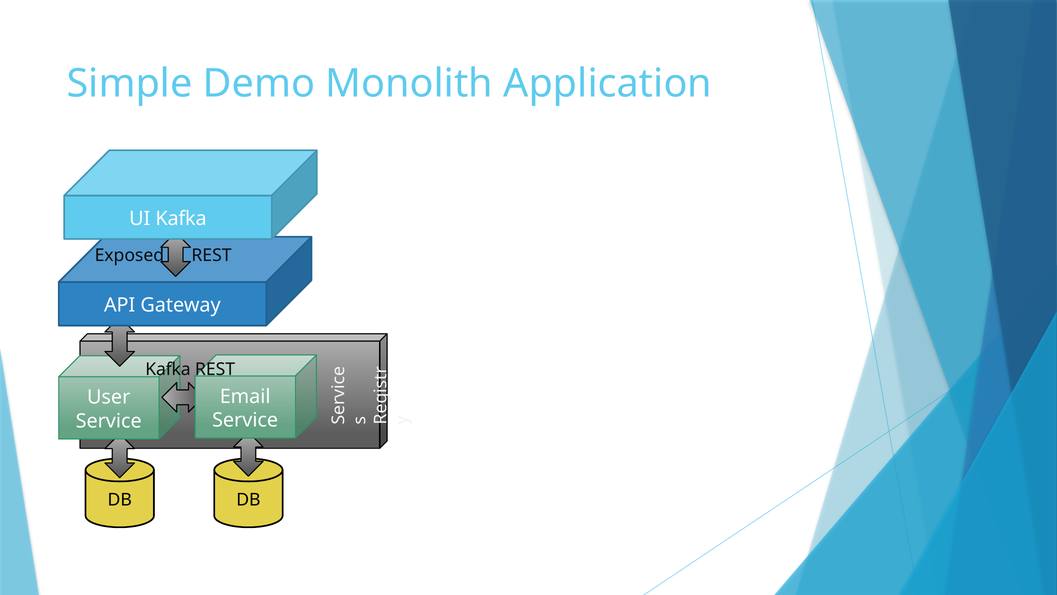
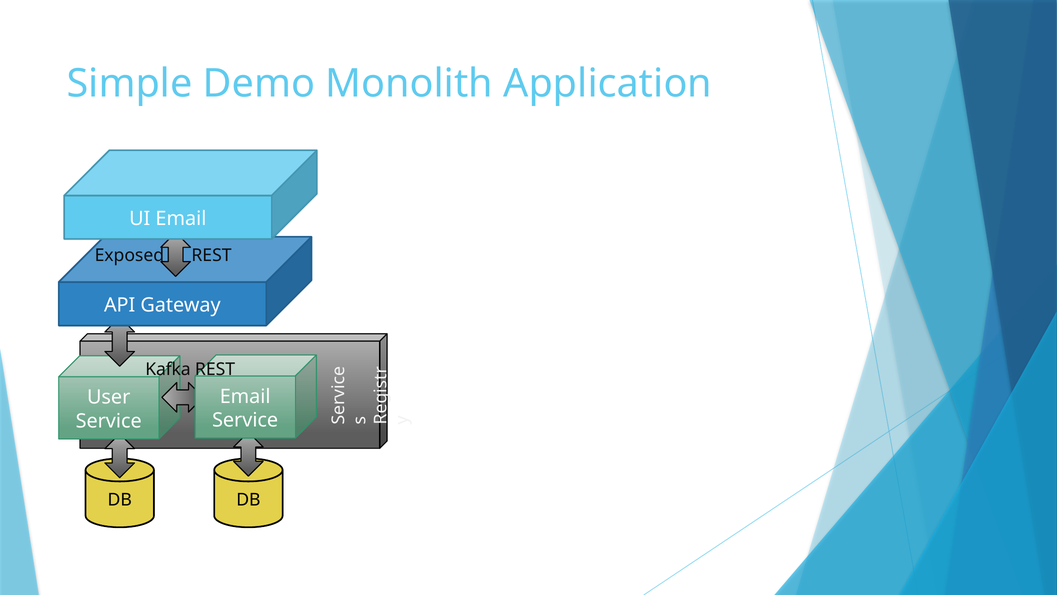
UI Kafka: Kafka -> Email (181, 219)
